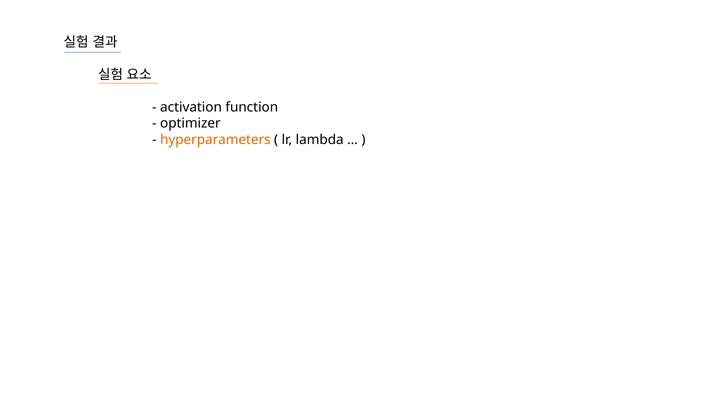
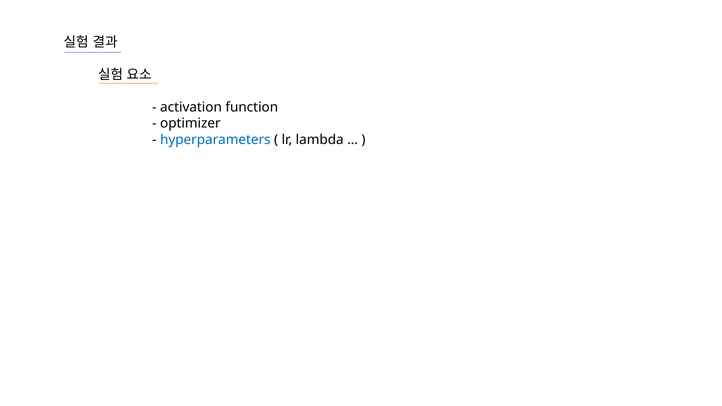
hyperparameters colour: orange -> blue (215, 140)
